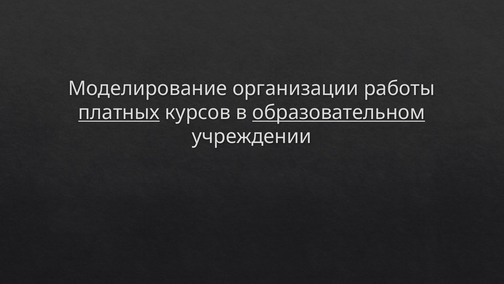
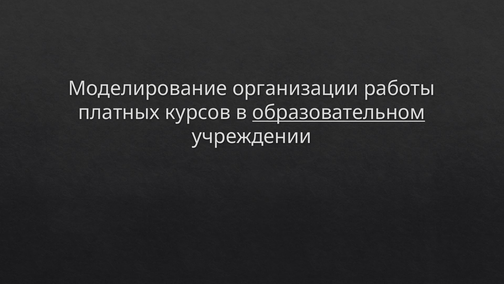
платных underline: present -> none (119, 112)
